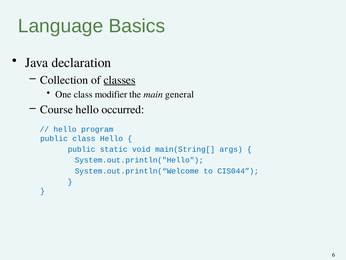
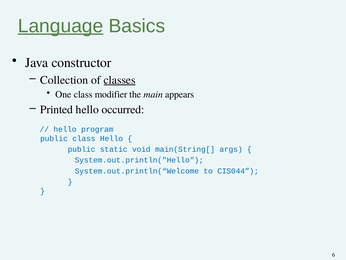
Language underline: none -> present (61, 26)
declaration: declaration -> constructor (81, 63)
general: general -> appears (180, 94)
Course: Course -> Printed (57, 109)
